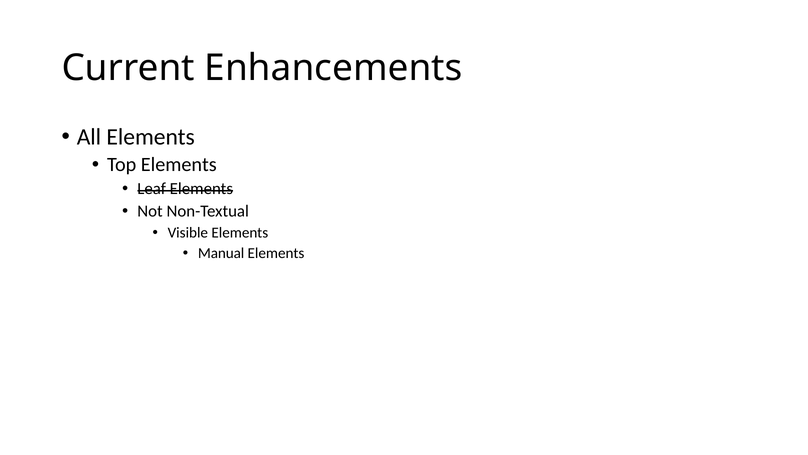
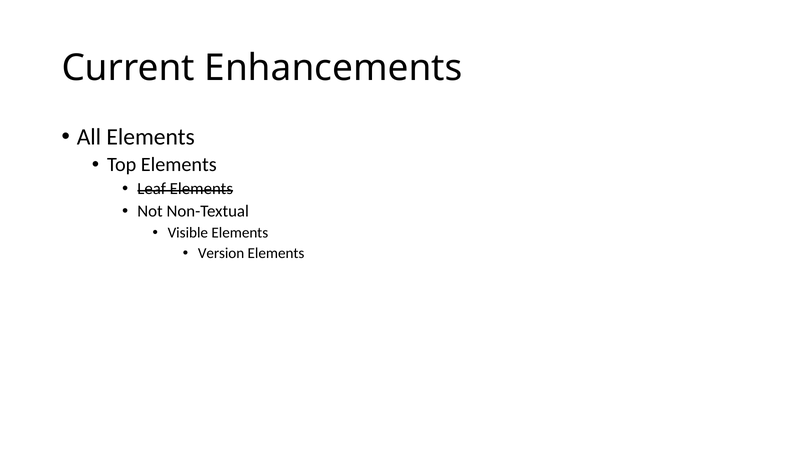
Manual: Manual -> Version (221, 253)
